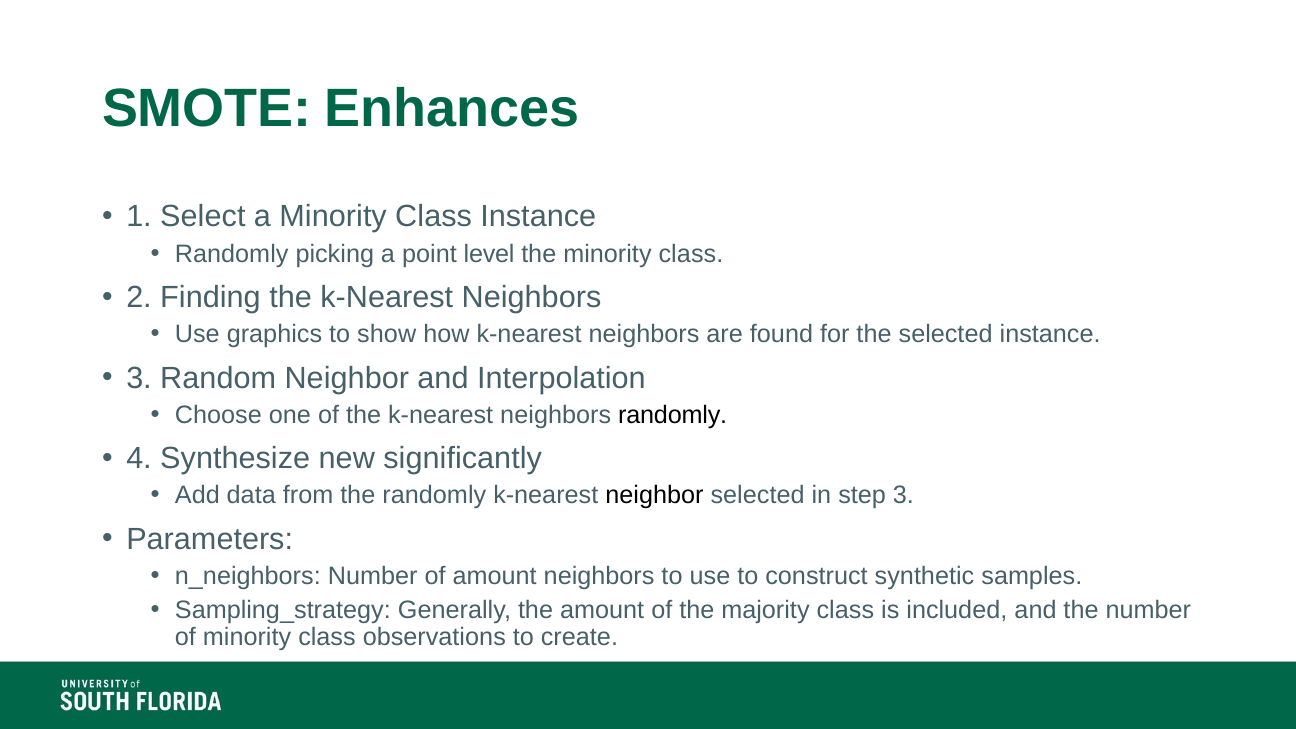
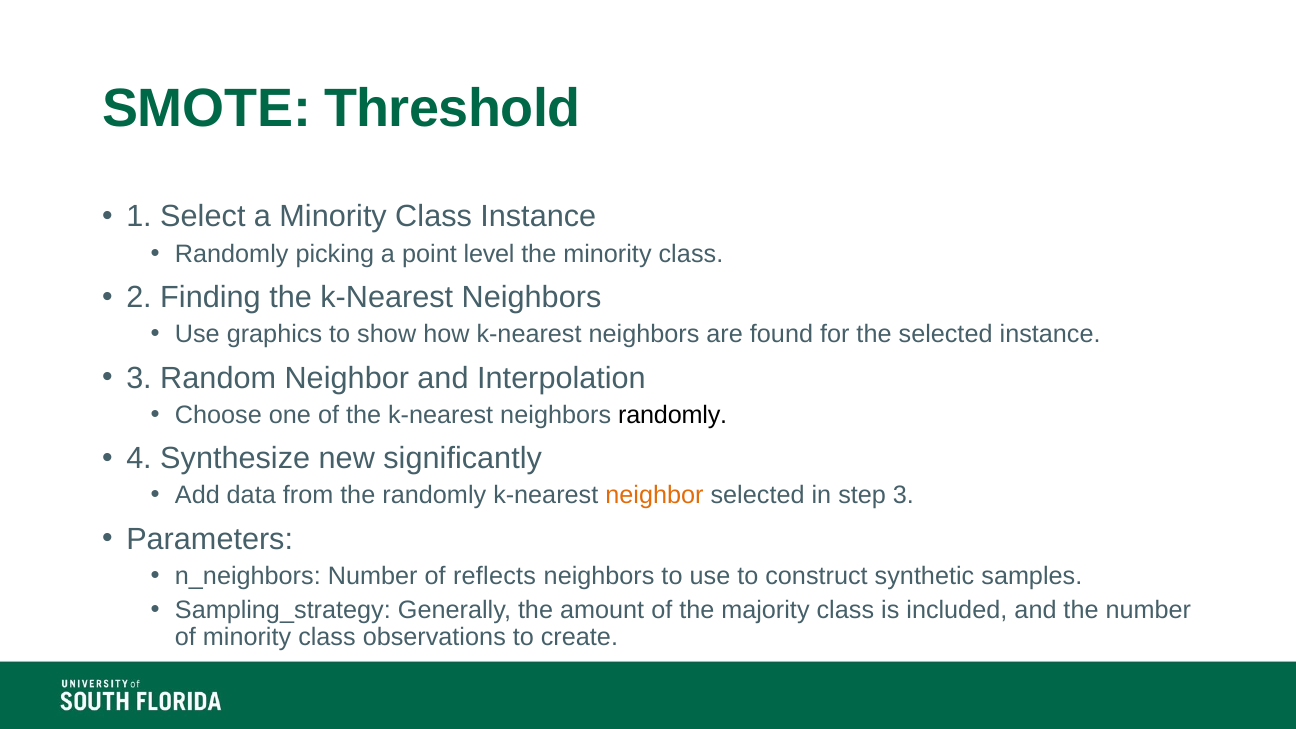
Enhances: Enhances -> Threshold (452, 109)
neighbor colour: black -> orange (654, 495)
of amount: amount -> reflects (495, 576)
